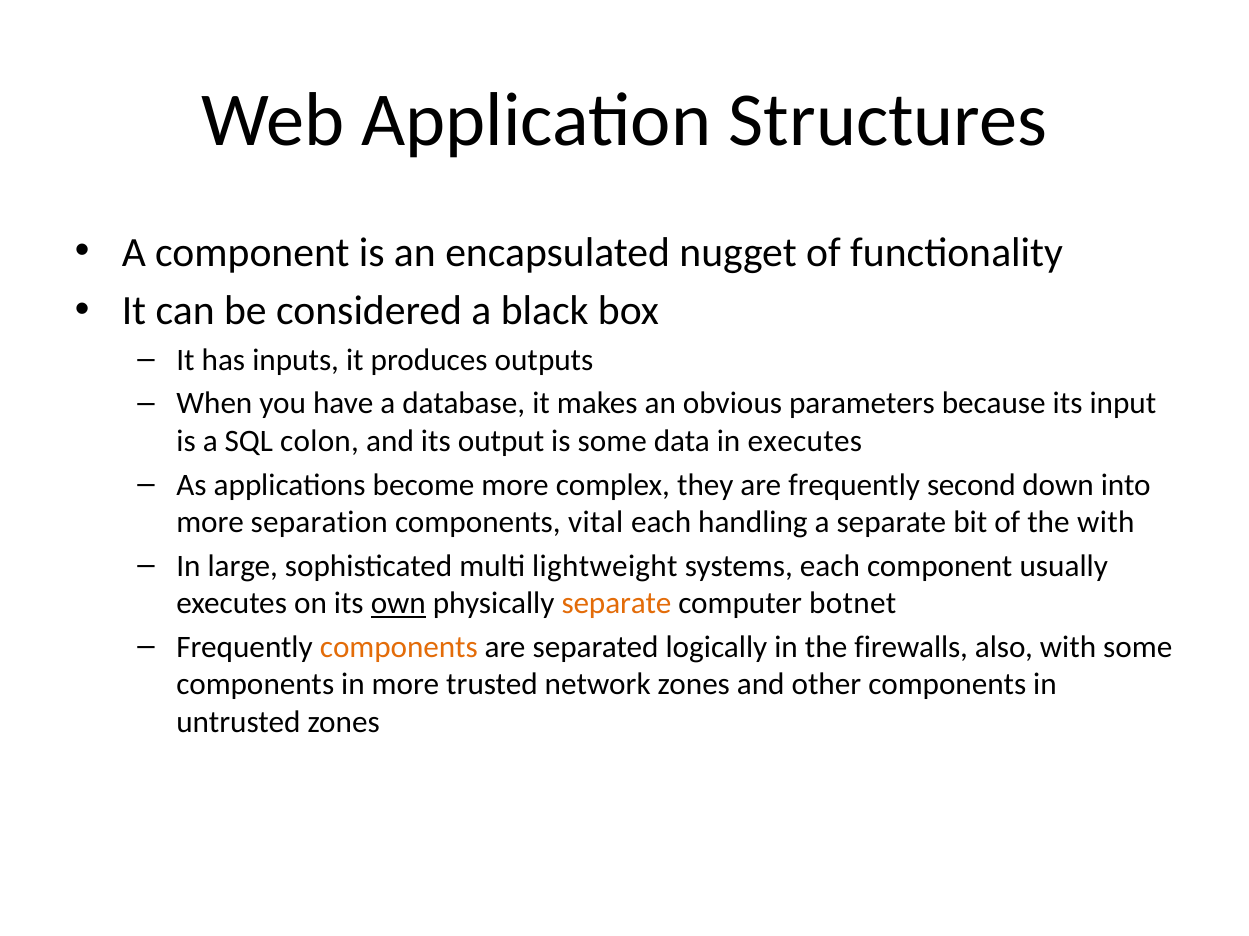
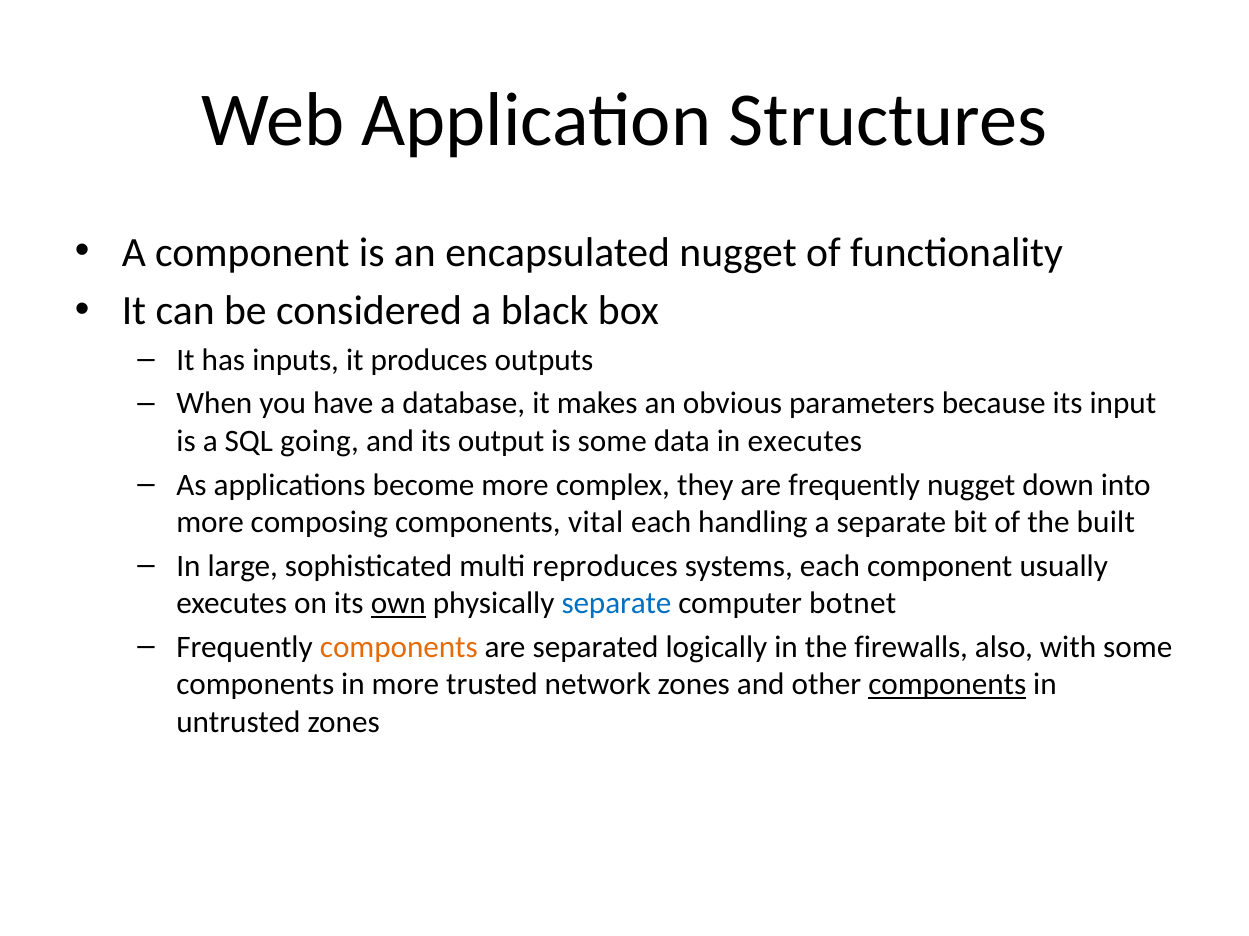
colon: colon -> going (320, 441)
frequently second: second -> nugget (971, 485)
separation: separation -> composing (319, 523)
the with: with -> built (1106, 523)
lightweight: lightweight -> reproduces (605, 566)
separate colour: orange -> blue (616, 604)
components underline: none -> present (947, 685)
